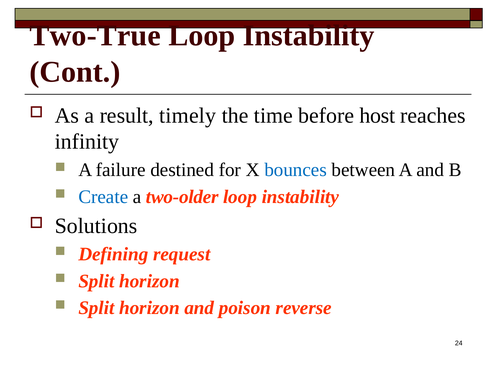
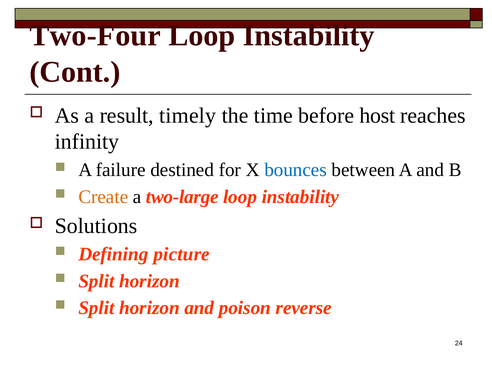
Two-True: Two-True -> Two-Four (95, 36)
Create colour: blue -> orange (103, 197)
two-older: two-older -> two-large (182, 197)
request: request -> picture (182, 254)
